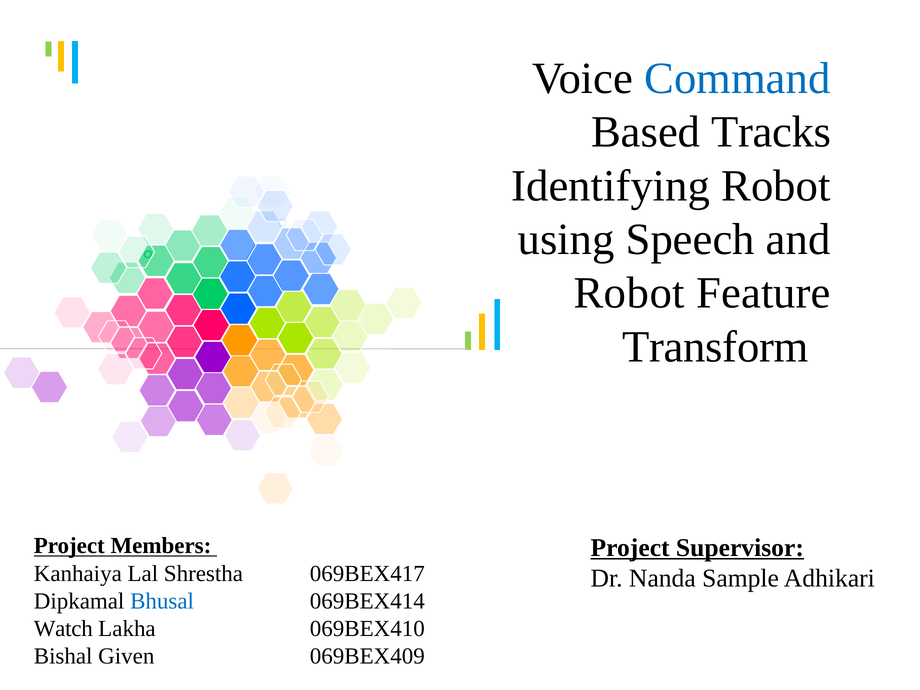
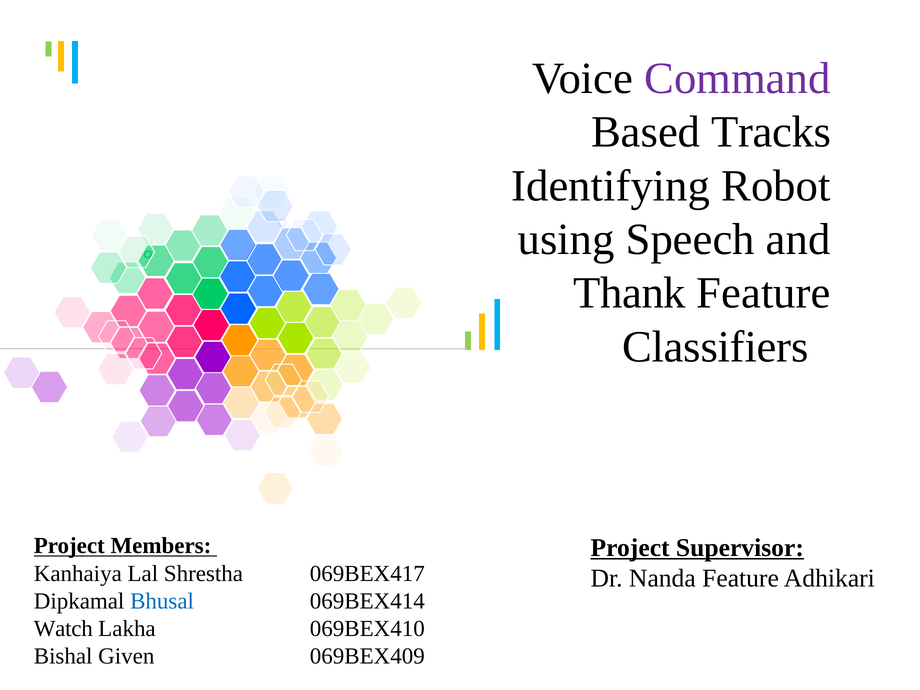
Command colour: blue -> purple (737, 78)
Robot: Robot -> Thank (630, 293)
Transform: Transform -> Classifiers (715, 347)
Nanda Sample: Sample -> Feature (741, 578)
